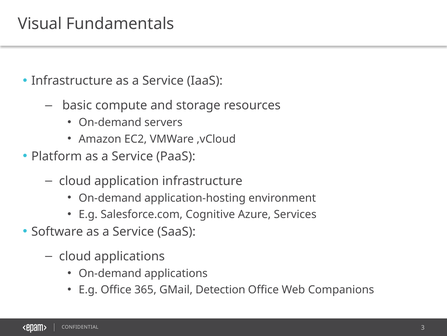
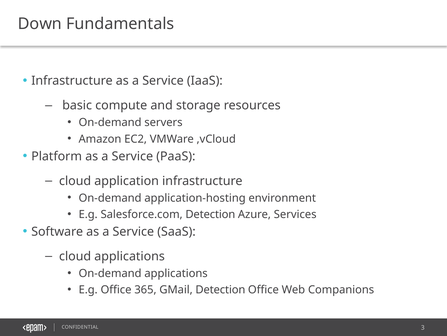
Visual: Visual -> Down (40, 24)
Salesforce.com Cognitive: Cognitive -> Detection (210, 214)
